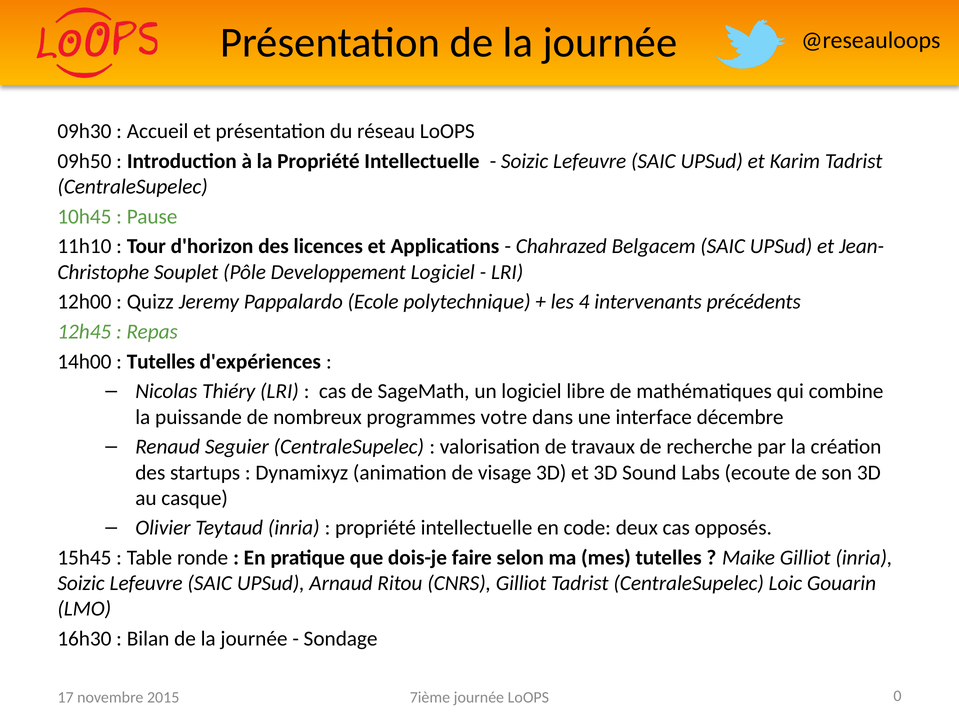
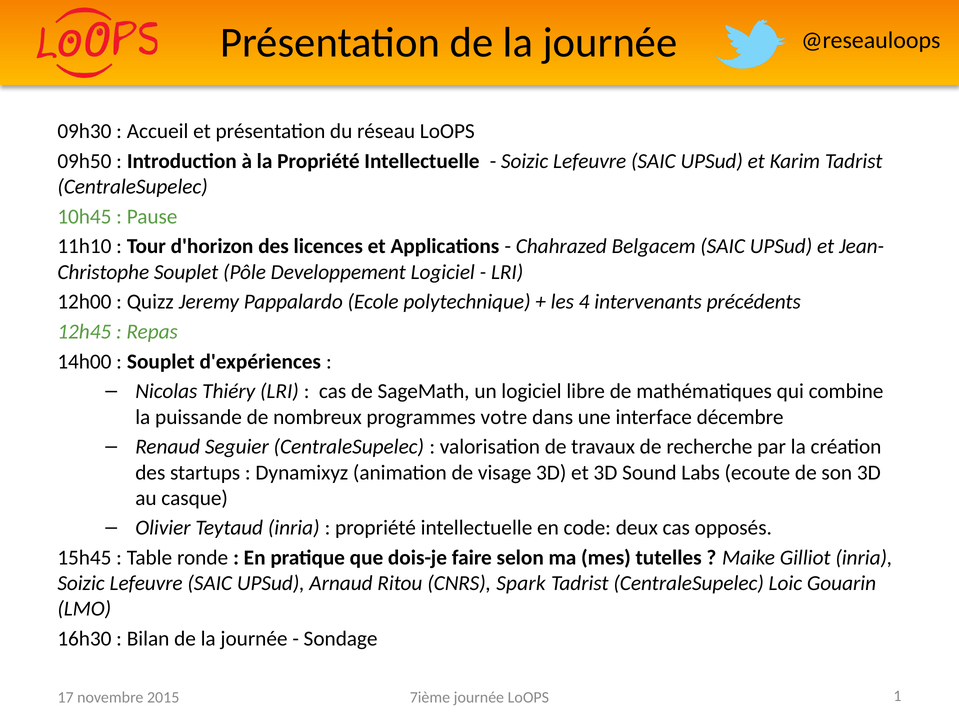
Tutelles: Tutelles -> Souplet (161, 361)
CNRS Gilliot: Gilliot -> Spark (521, 583)
0: 0 -> 1 (897, 695)
